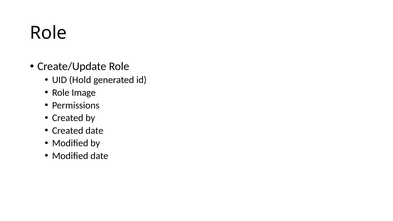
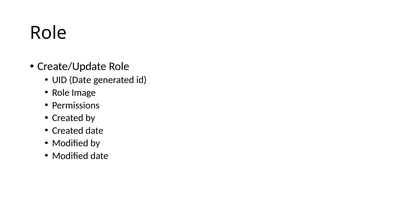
UID Hold: Hold -> Date (80, 80)
